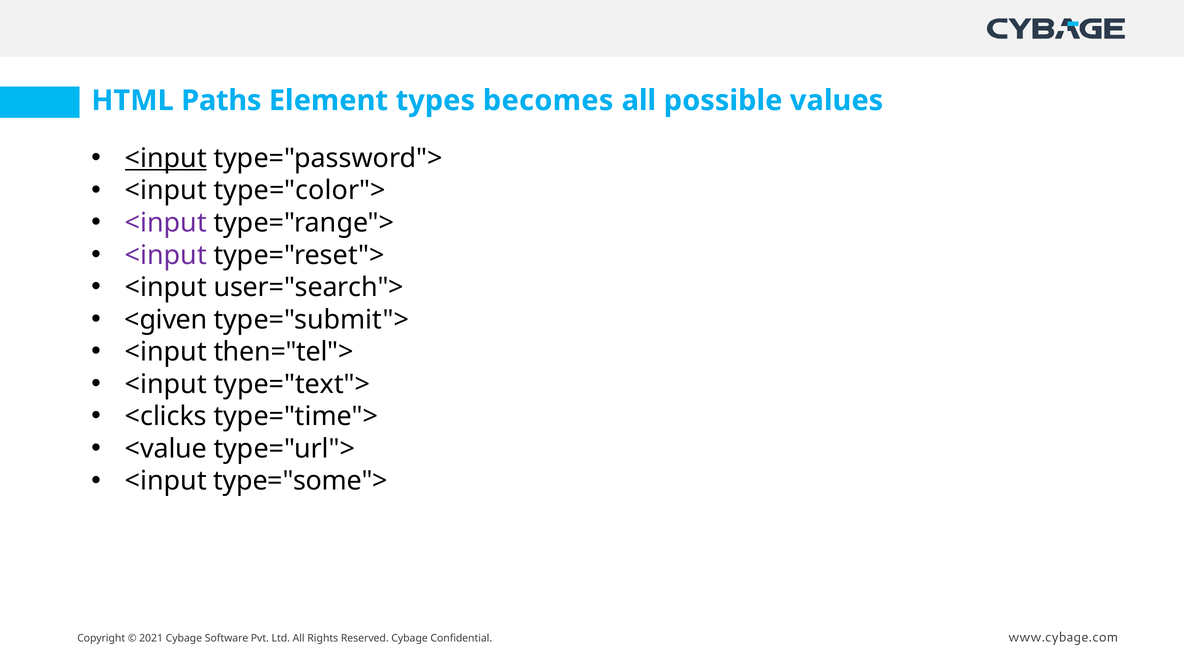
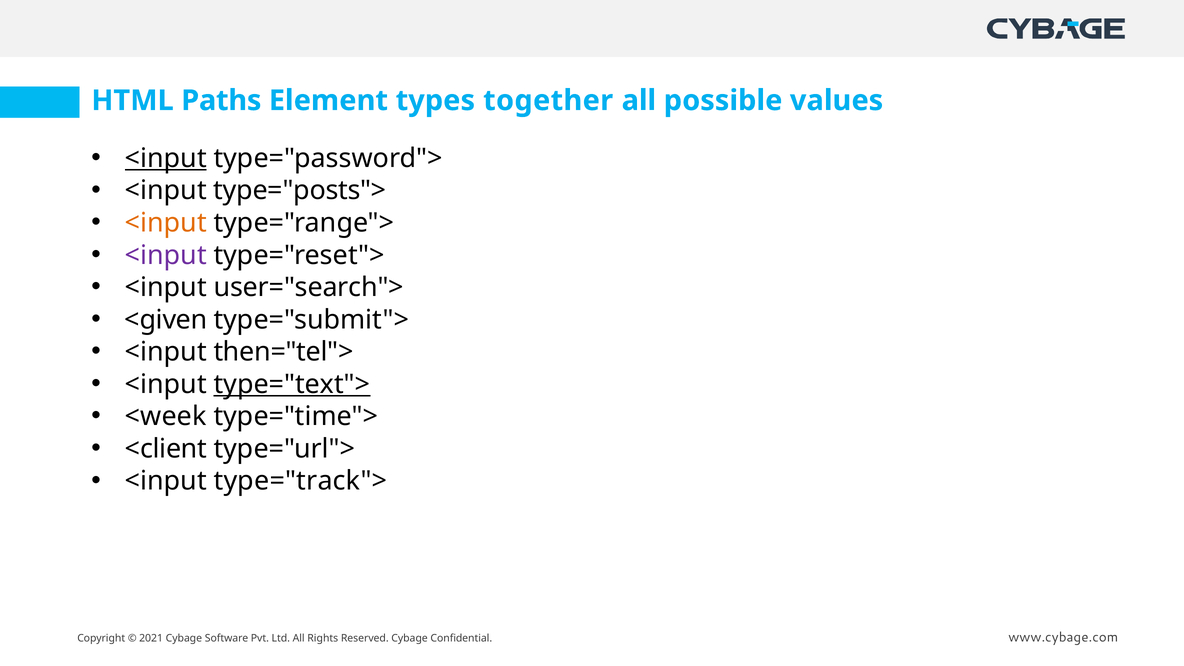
becomes: becomes -> together (548, 101)
type="color">: type="color"> -> type="posts"> (300, 191)
<input colour: purple -> orange (166, 223)
type="text"> underline: none -> present (292, 384)
<clicks: <clicks -> <week (166, 417)
<value: <value -> <client (166, 449)
type="some">: type="some"> -> type="track"> (300, 481)
